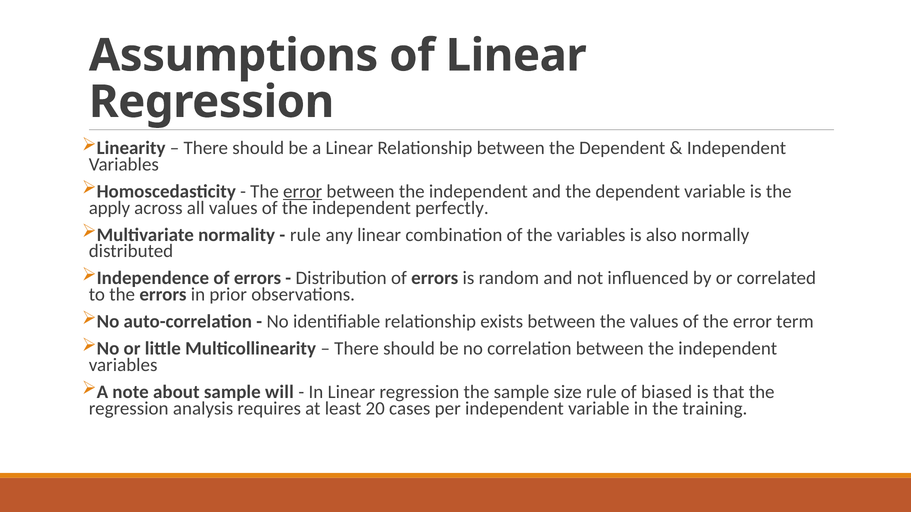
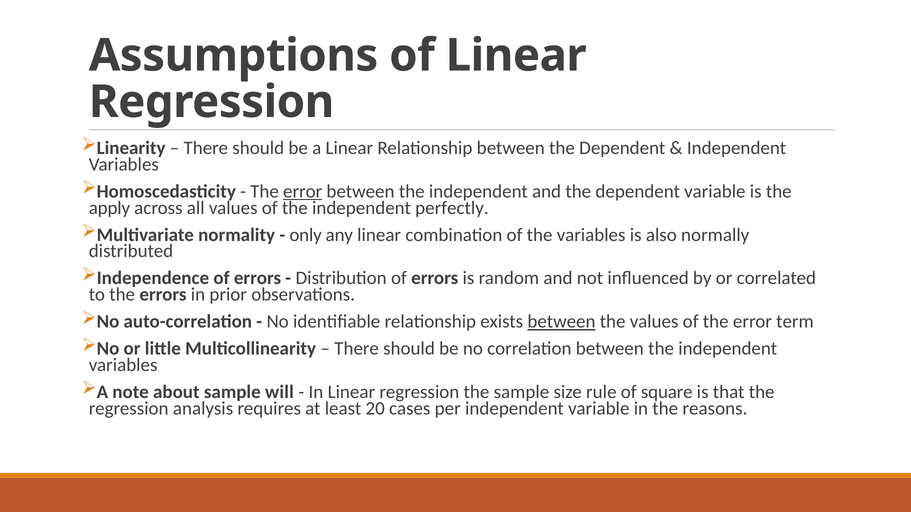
rule: rule -> only (306, 235)
between underline: none -> present (561, 322)
biased: biased -> square (667, 392)
training: training -> reasons (715, 409)
